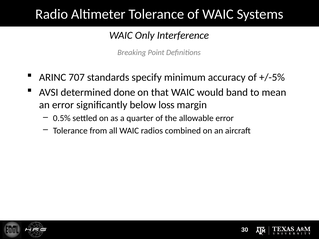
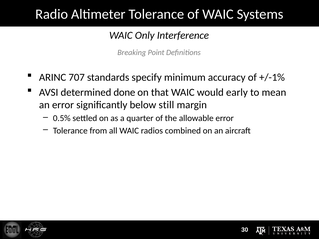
+/-5%: +/-5% -> +/-1% (272, 77)
band: band -> early (237, 92)
loss: loss -> still (166, 105)
